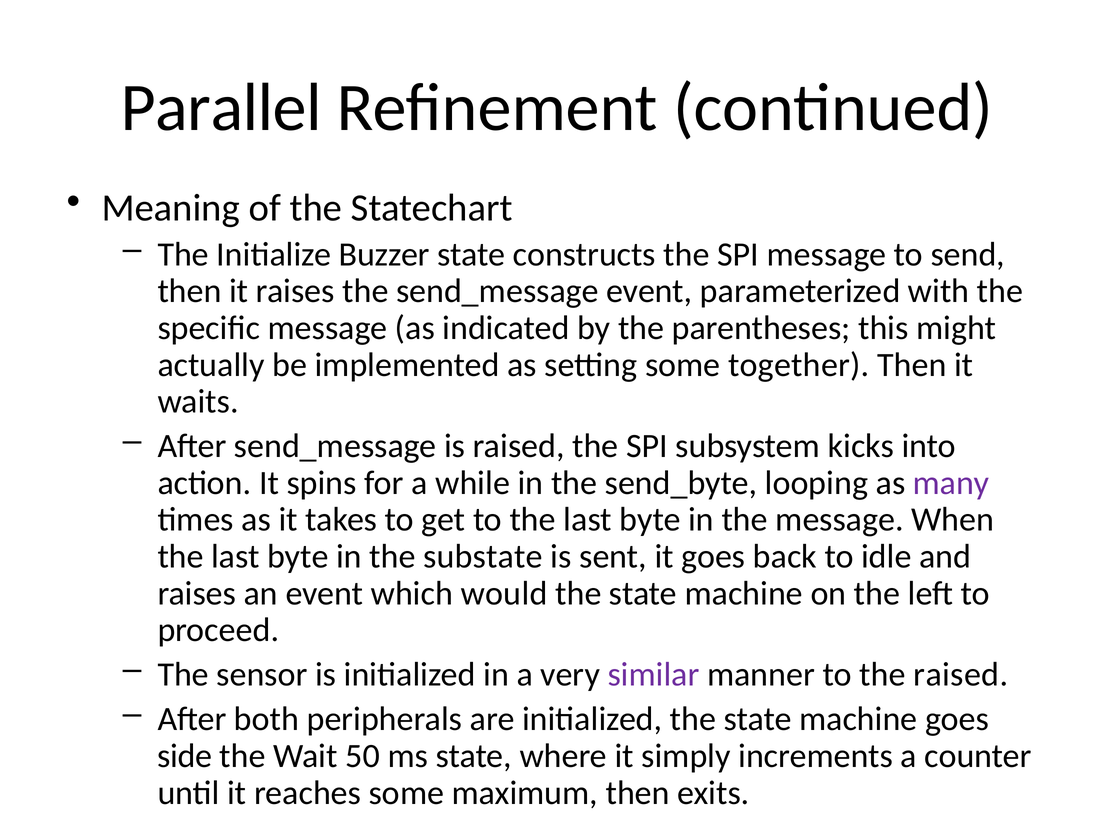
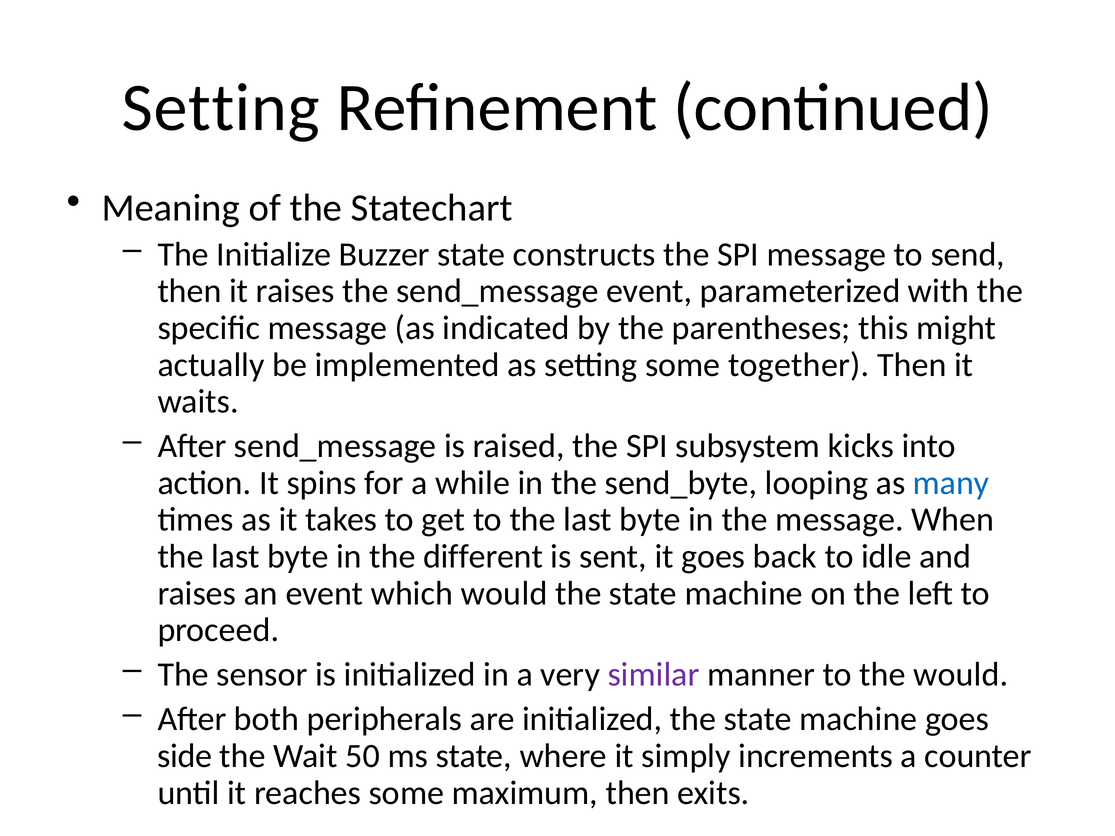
Parallel: Parallel -> Setting (221, 108)
many colour: purple -> blue (951, 483)
substate: substate -> different (483, 557)
the raised: raised -> would (961, 675)
